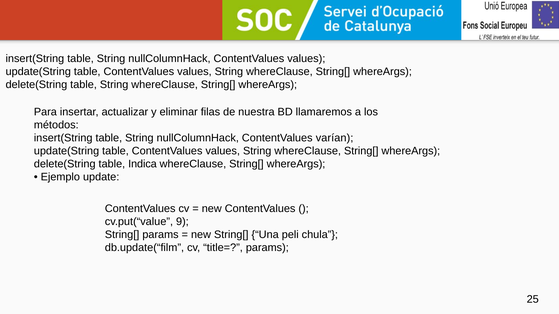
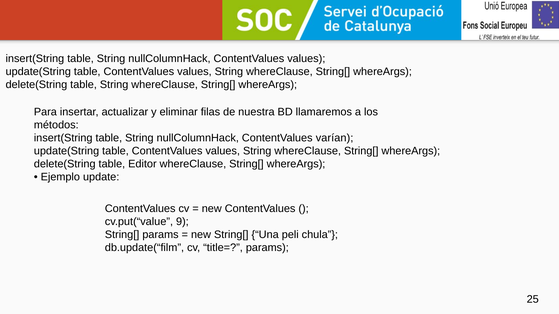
Indica: Indica -> Editor (142, 164)
